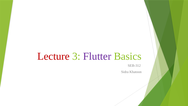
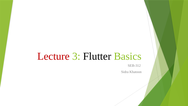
Flutter colour: purple -> black (97, 56)
